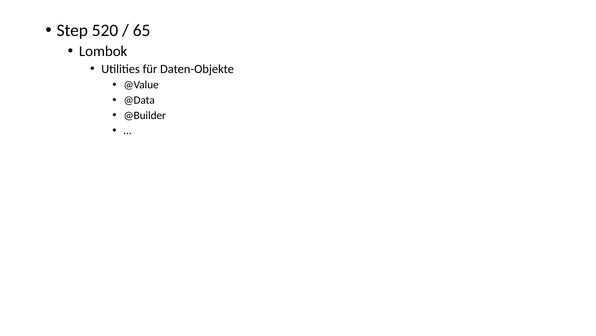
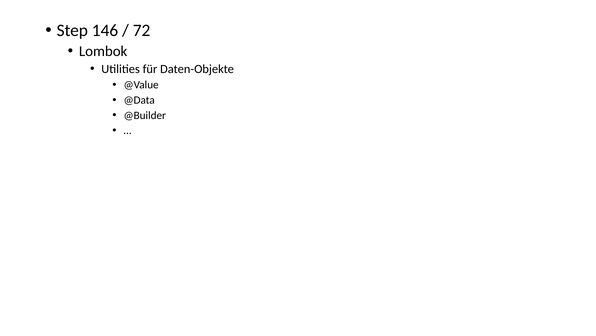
520: 520 -> 146 (105, 30)
65: 65 -> 72 (142, 30)
